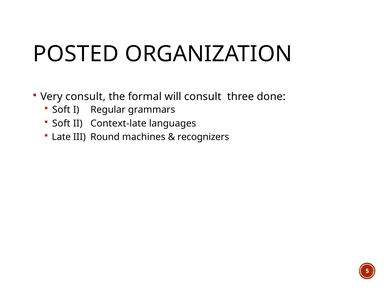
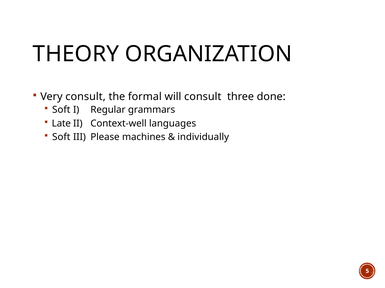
POSTED: POSTED -> THEORY (76, 54)
Soft: Soft -> Late (61, 124)
Context-late: Context-late -> Context-well (119, 124)
Late: Late -> Soft (61, 137)
Round: Round -> Please (105, 137)
recognizers: recognizers -> individually (203, 137)
